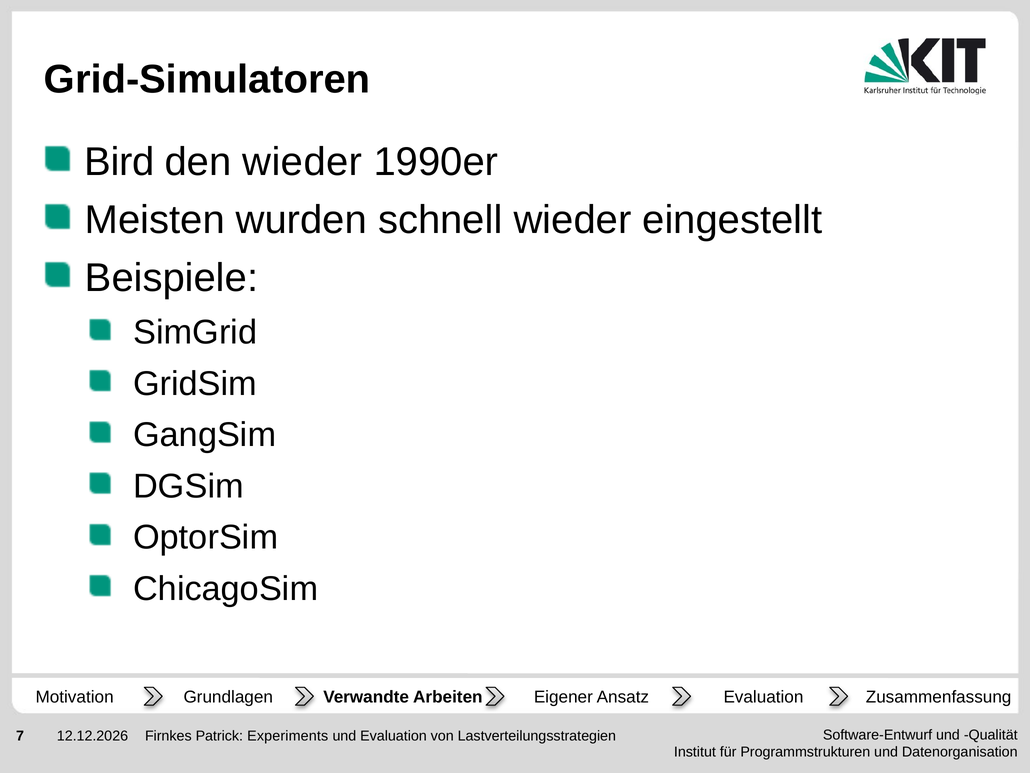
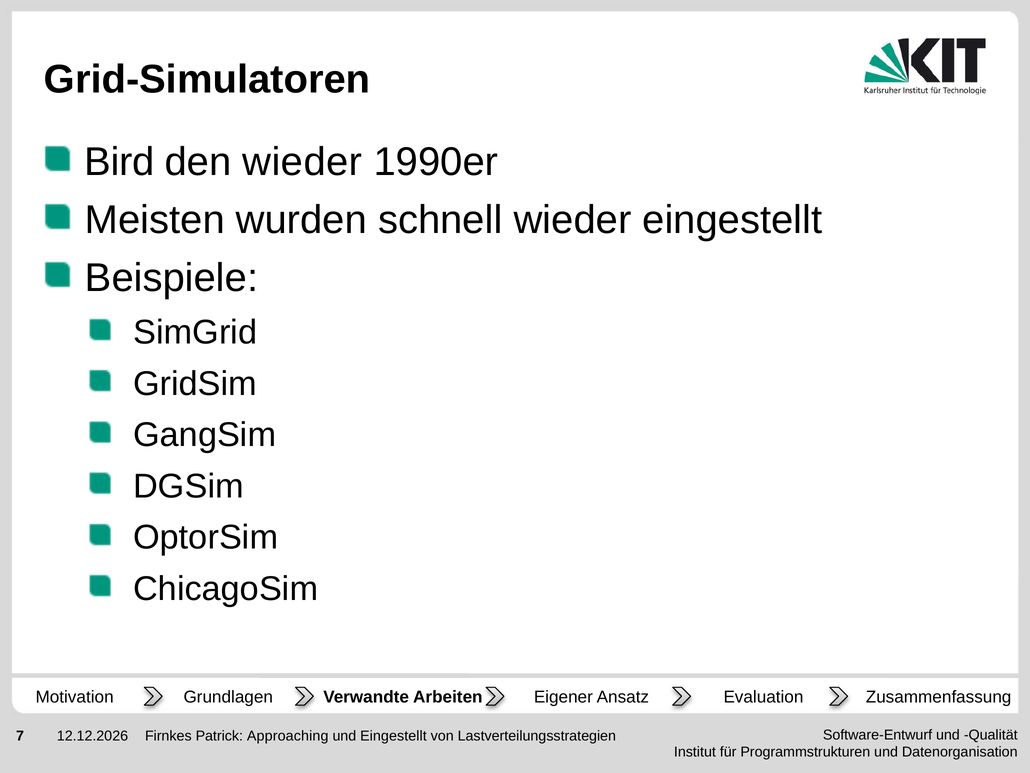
Experiments: Experiments -> Approaching (288, 736)
und Evaluation: Evaluation -> Eingestellt (393, 736)
